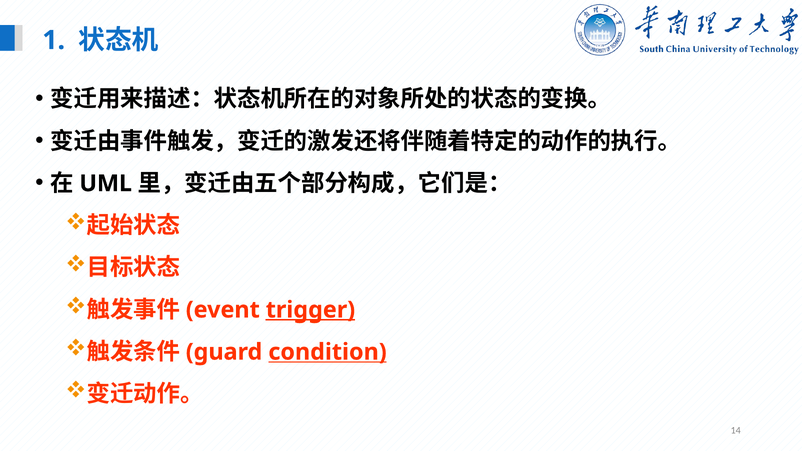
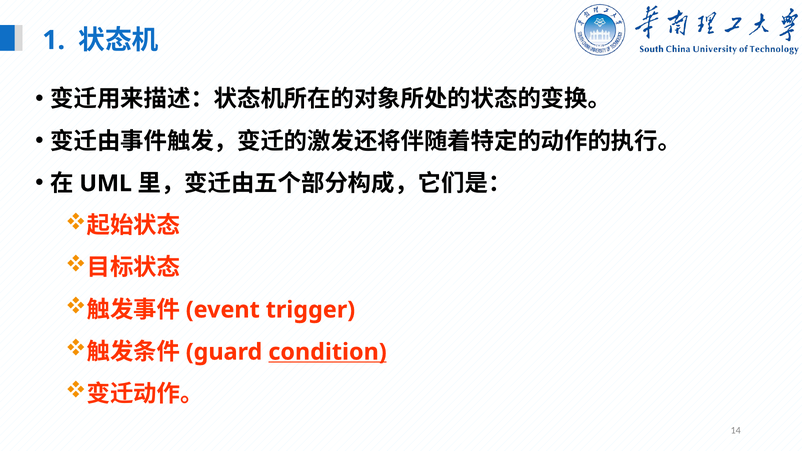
trigger underline: present -> none (310, 310)
